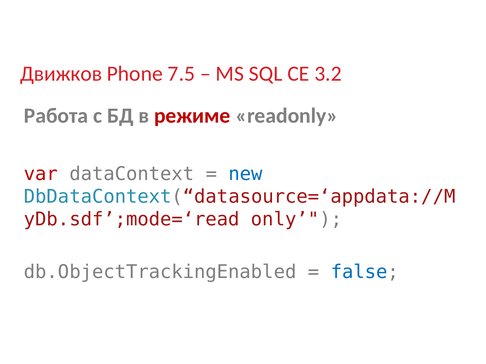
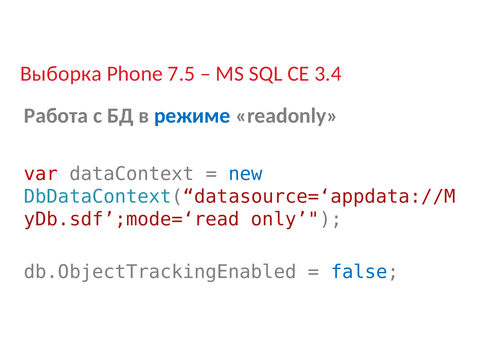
Движков: Движков -> Выборка (61, 74)
3.2: 3.2 -> 3.4 (328, 74)
режиме colour: red -> blue (192, 116)
